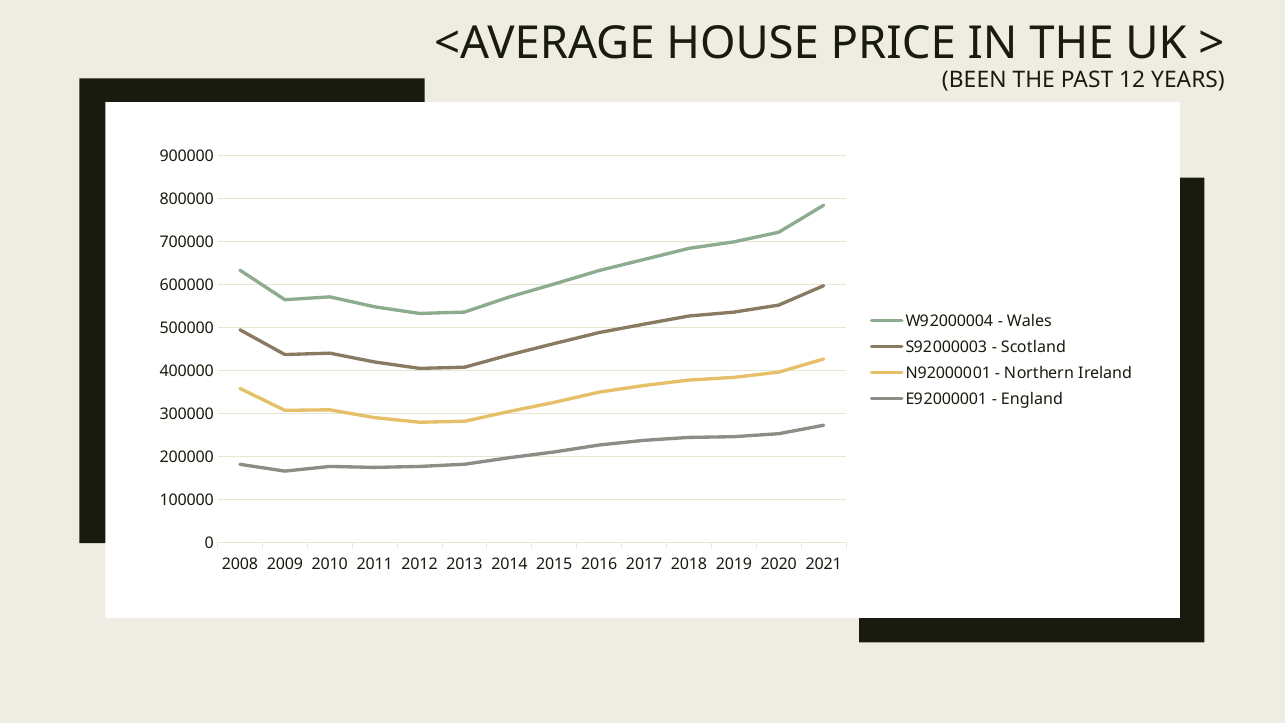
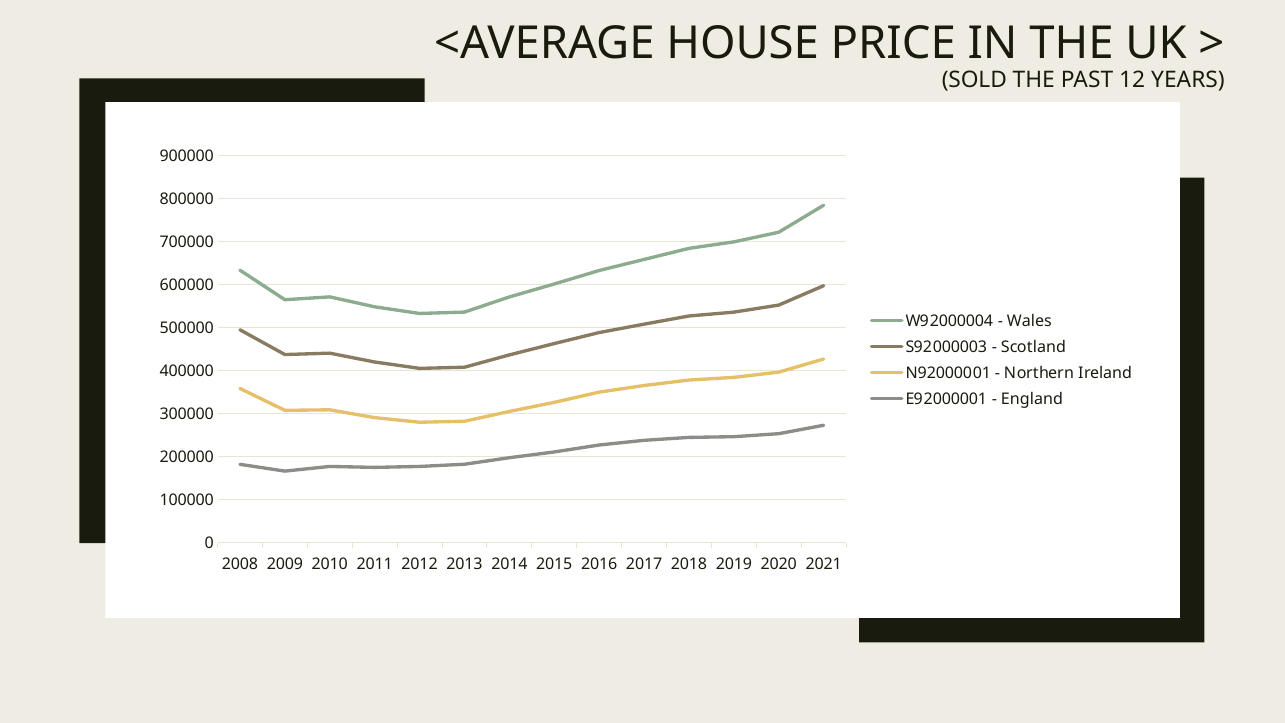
BEEN: BEEN -> SOLD (974, 80)
